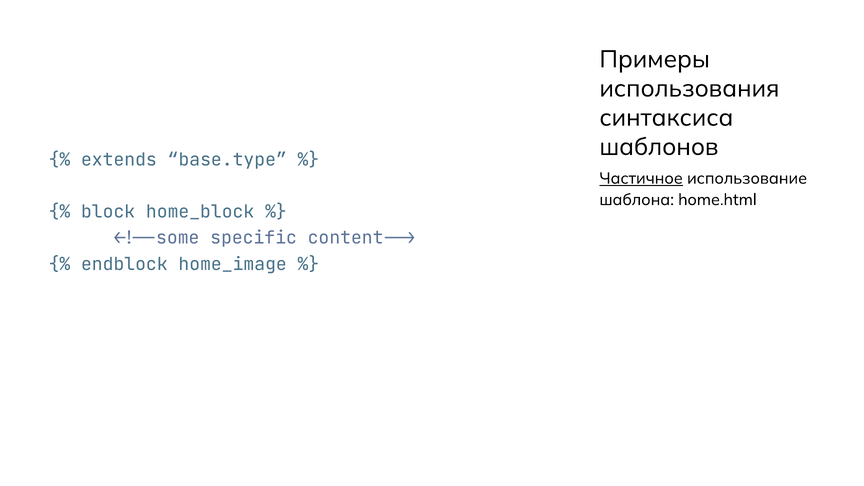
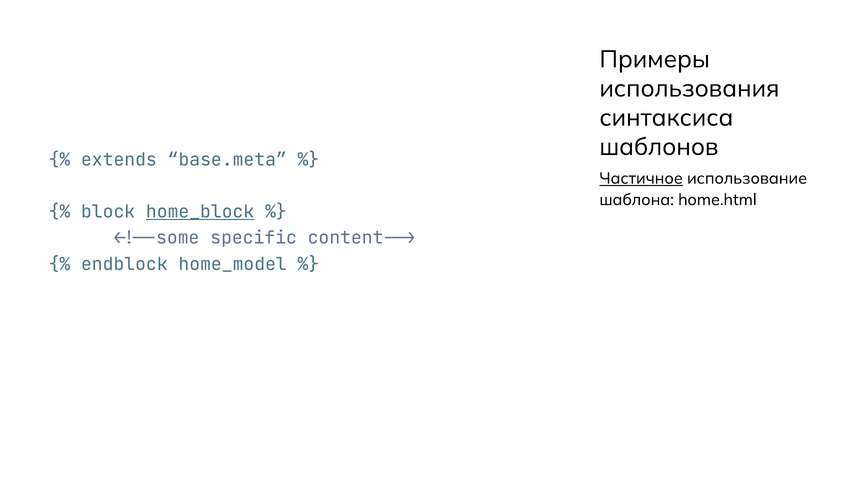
base.type: base.type -> base.meta (227, 160)
home_block underline: none -> present (200, 212)
home_image: home_image -> home_model (233, 264)
